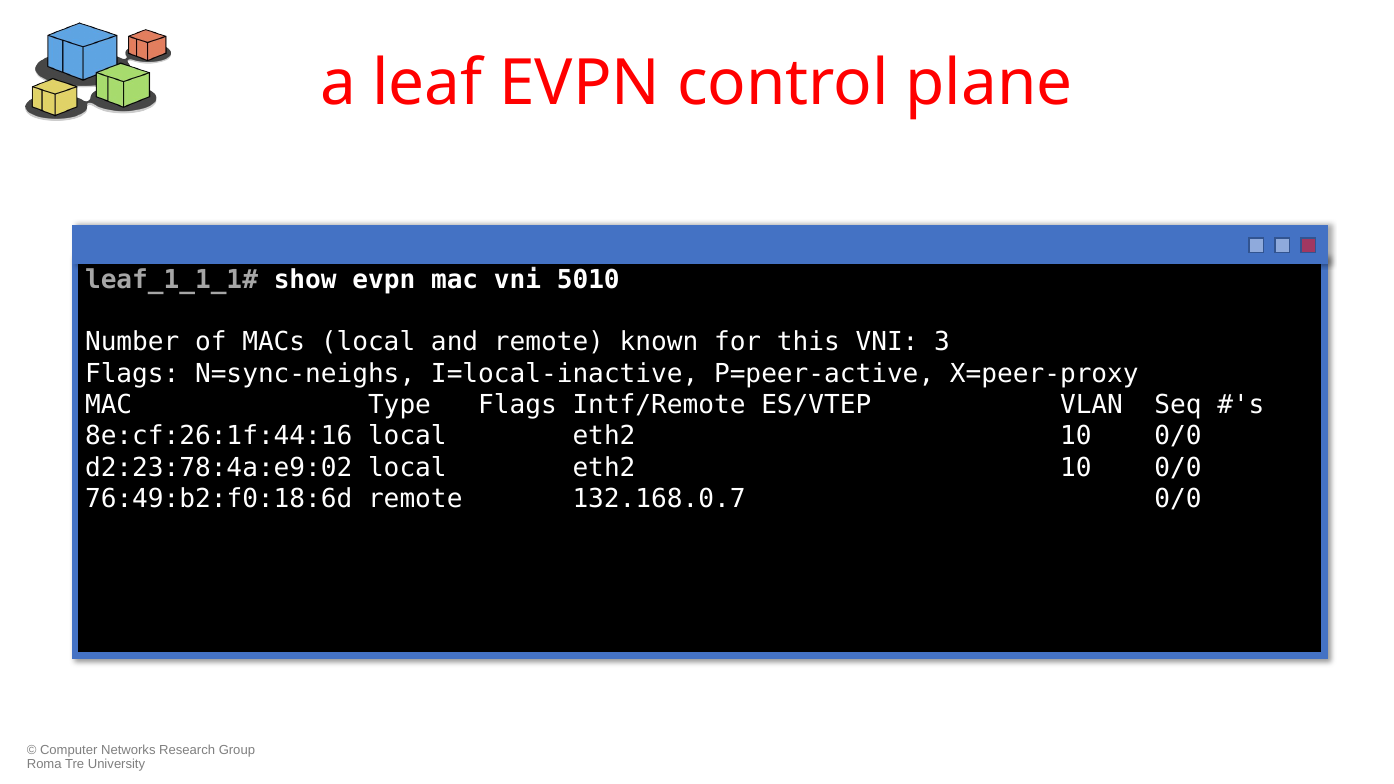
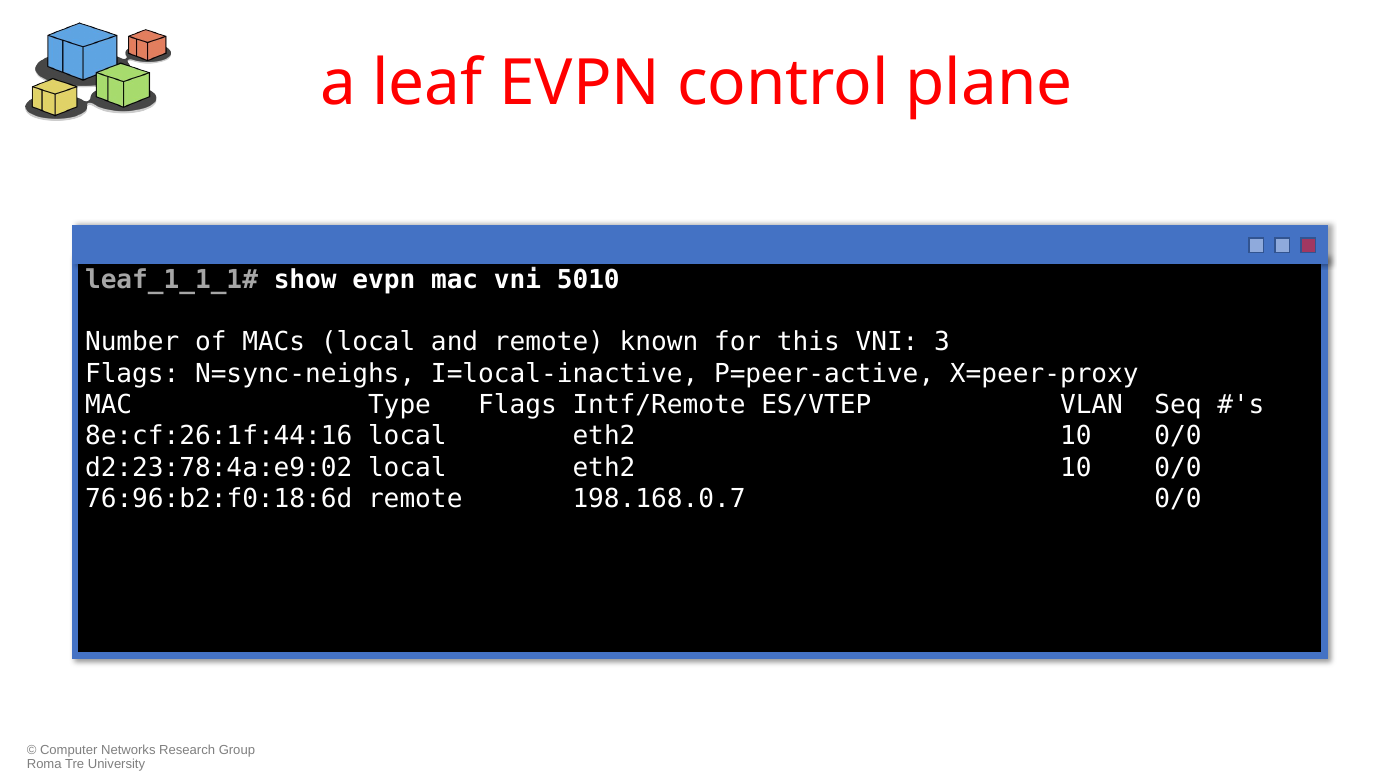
76:49:b2:f0:18:6d: 76:49:b2:f0:18:6d -> 76:96:b2:f0:18:6d (219, 499)
132.168.0.7: 132.168.0.7 -> 198.168.0.7 (659, 499)
